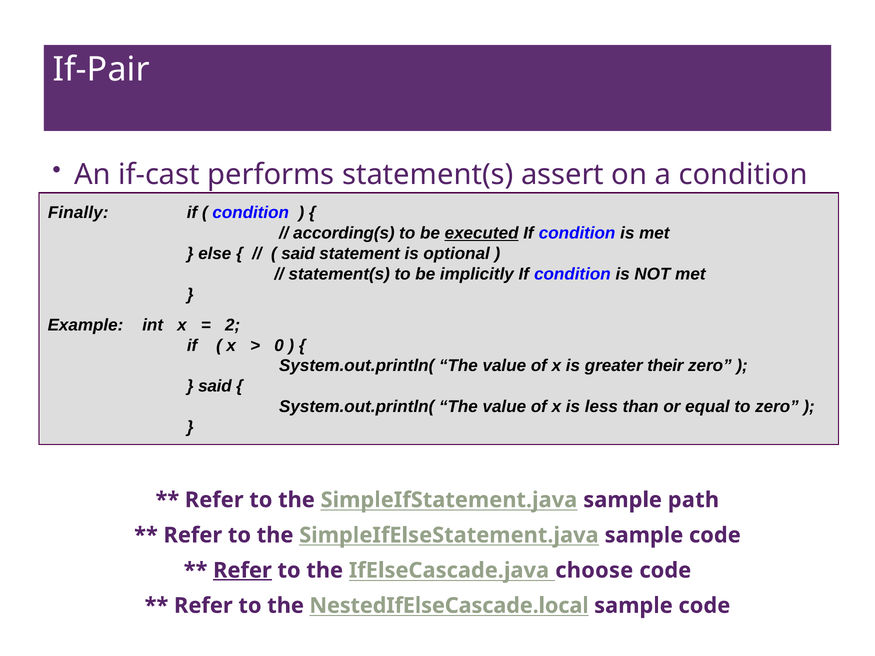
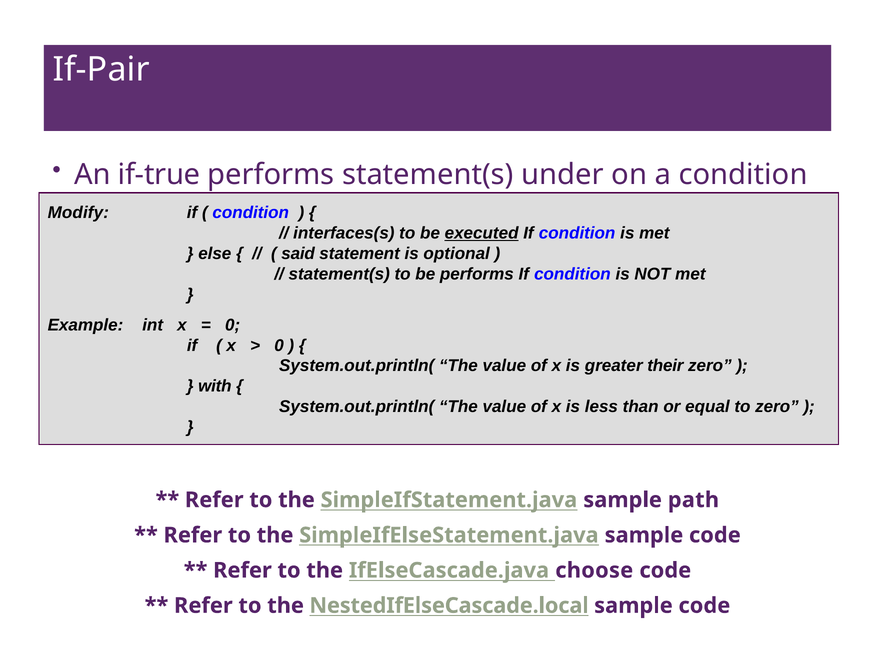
if-cast: if-cast -> if-true (159, 175)
assert: assert -> under (563, 175)
Finally: Finally -> Modify (78, 213)
according(s: according(s -> interfaces(s (344, 233)
be implicitly: implicitly -> performs (477, 274)
2: 2 -> 0 (233, 325)
said: said -> with (215, 386)
Refer underline: present -> none (242, 571)
